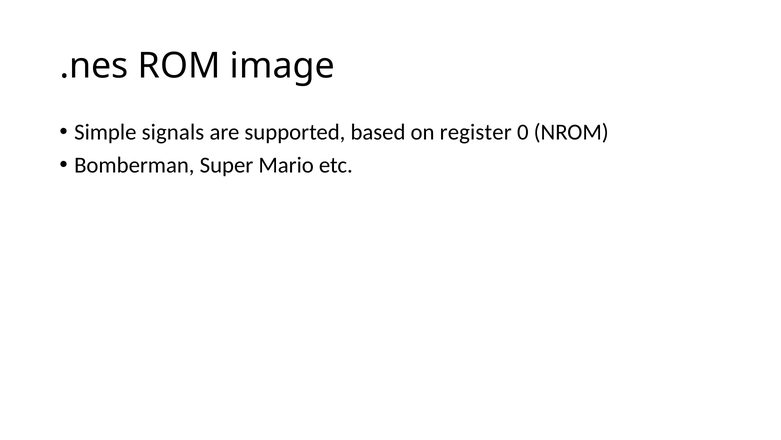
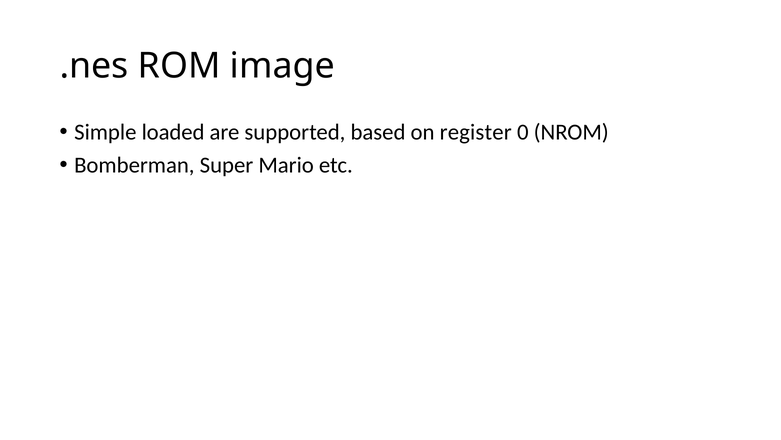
signals: signals -> loaded (173, 132)
